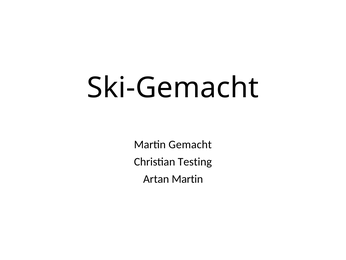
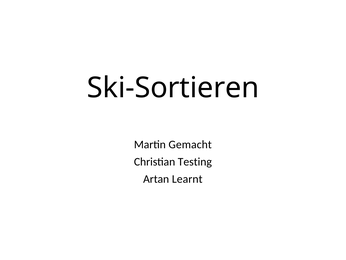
Ski-Gemacht: Ski-Gemacht -> Ski-Sortieren (173, 88)
Artan Martin: Martin -> Learnt (187, 179)
